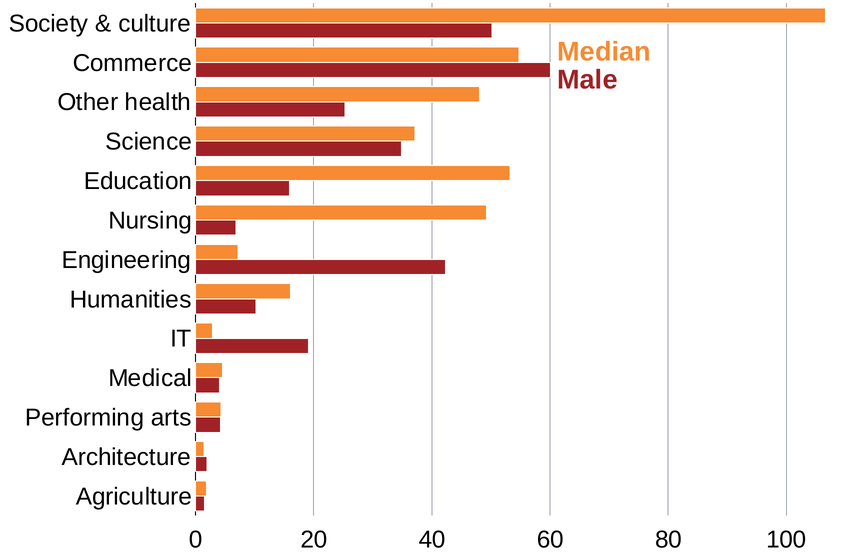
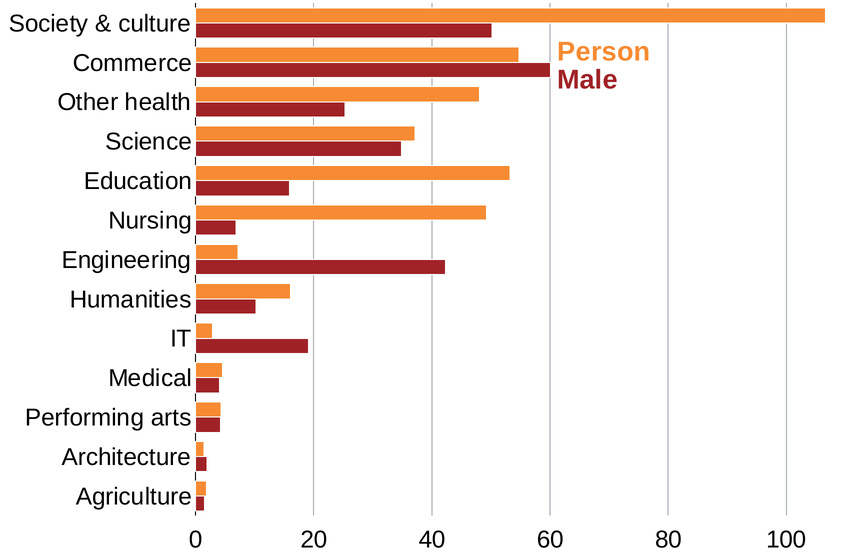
Median: Median -> Person (604, 52)
